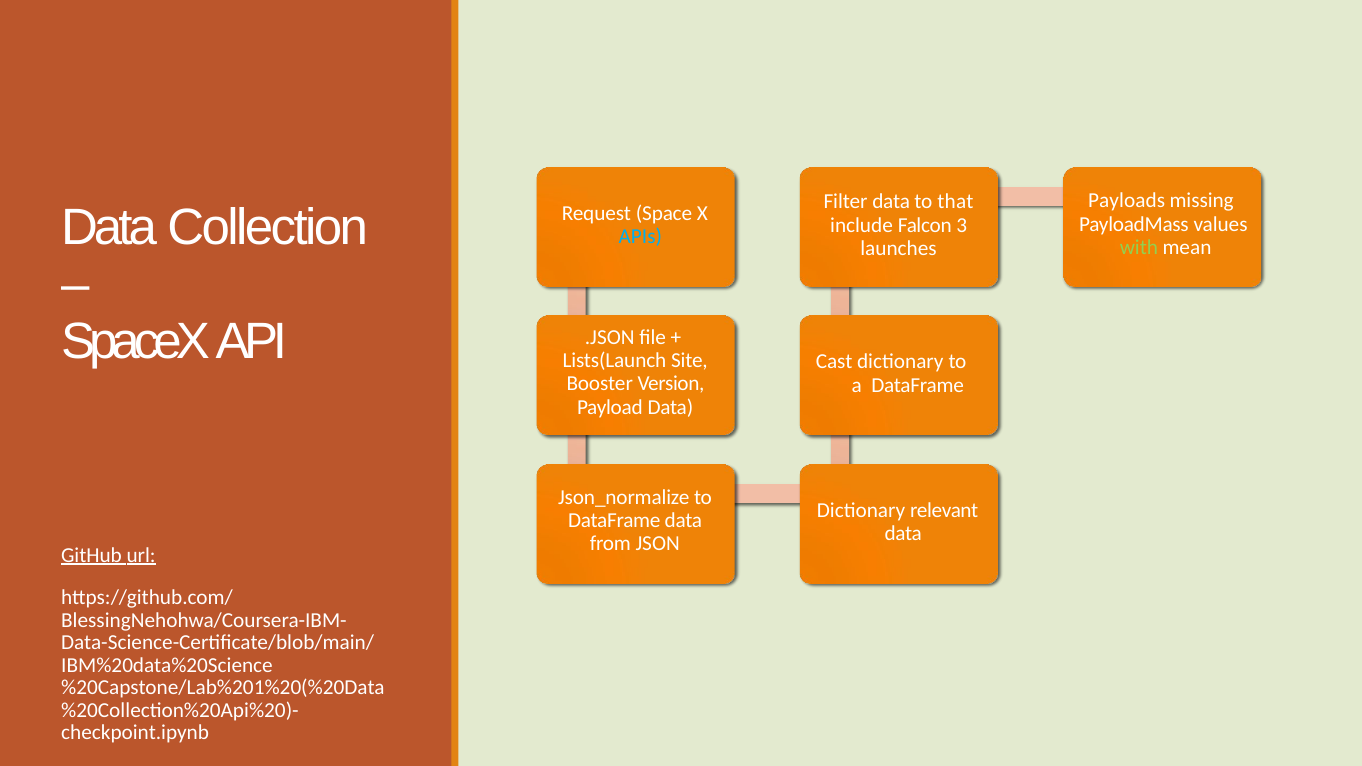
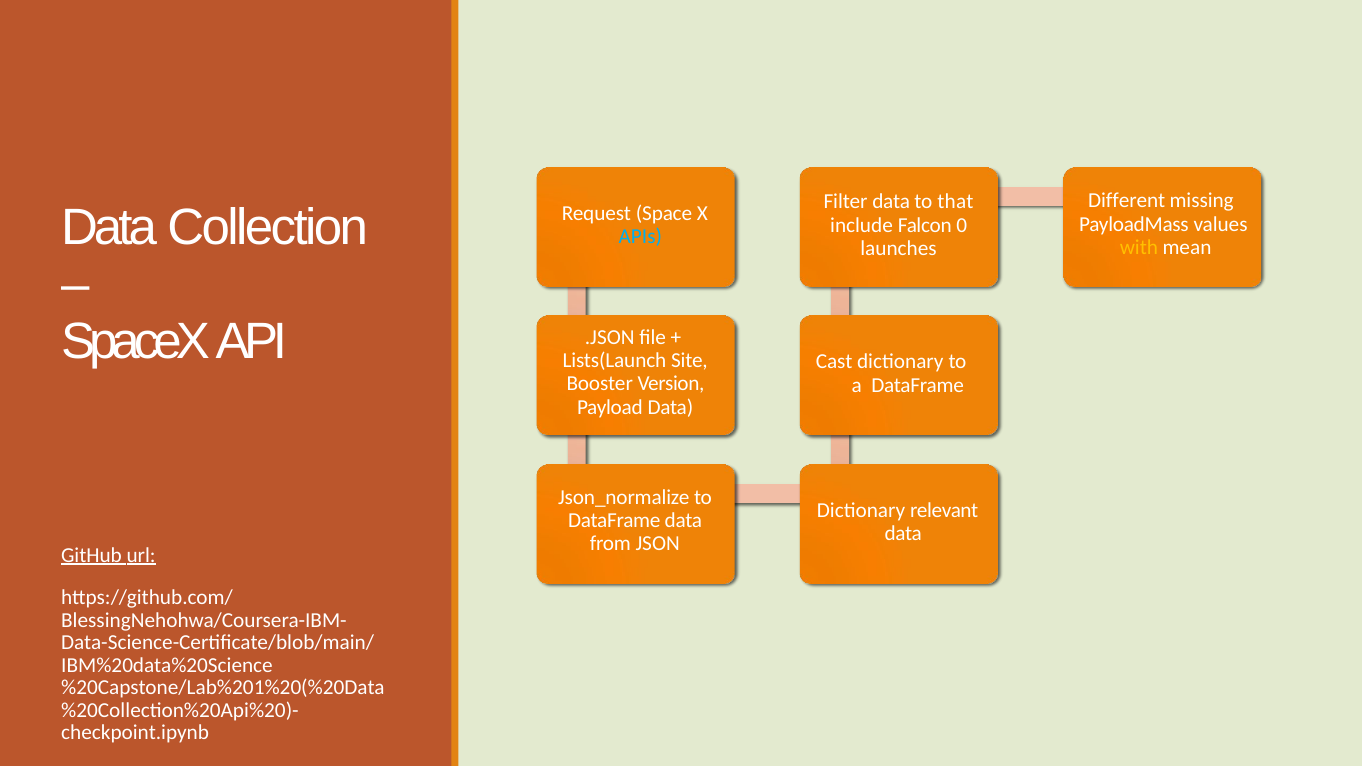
Payloads: Payloads -> Different (1127, 201)
3: 3 -> 0 (962, 225)
with colour: light green -> yellow (1139, 247)
